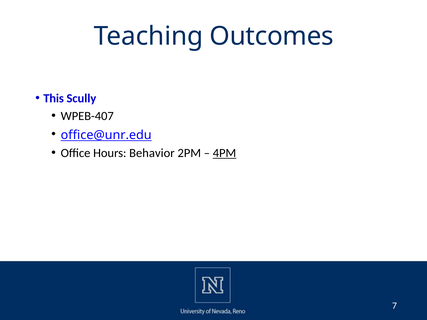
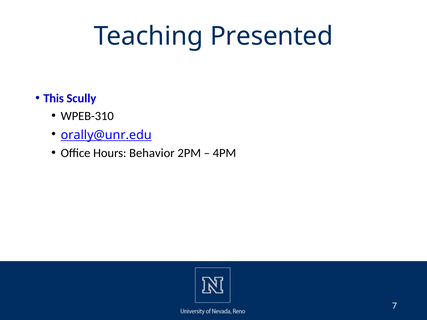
Outcomes: Outcomes -> Presented (272, 36)
WPEB-407: WPEB-407 -> WPEB-310 (87, 116)
office@unr.edu: office@unr.edu -> orally@unr.edu (106, 135)
4PM underline: present -> none (224, 153)
